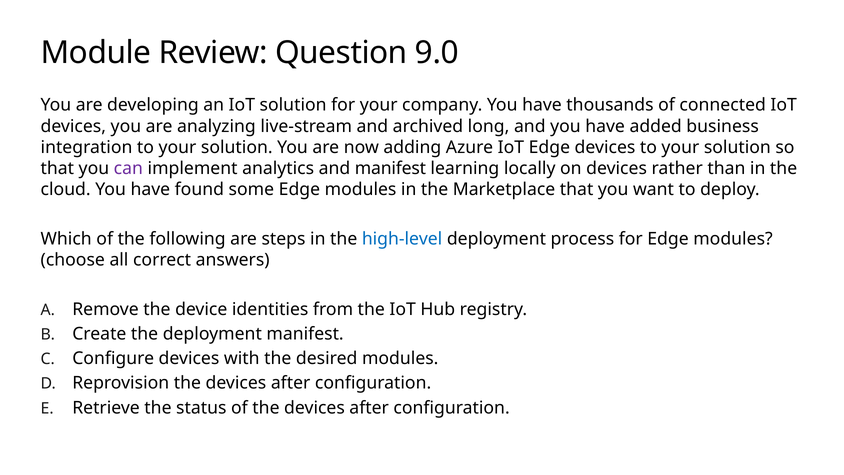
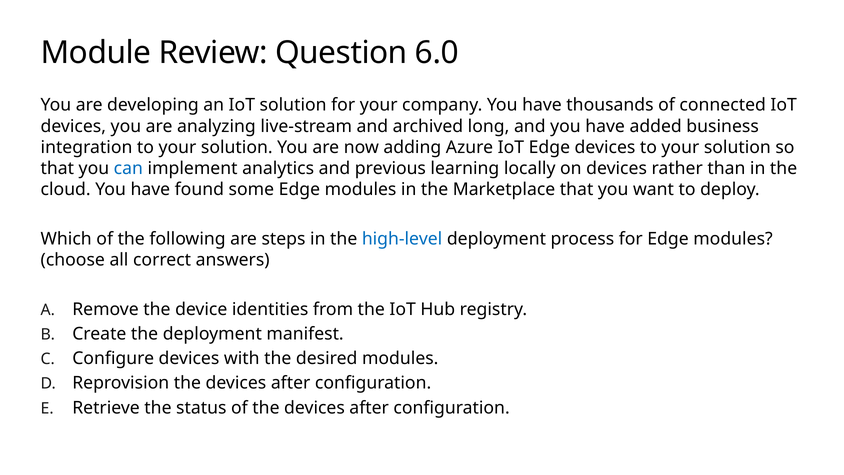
9.0: 9.0 -> 6.0 (437, 53)
can colour: purple -> blue (128, 168)
and manifest: manifest -> previous (390, 168)
